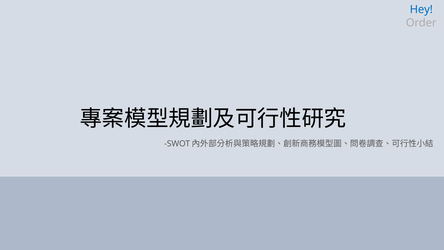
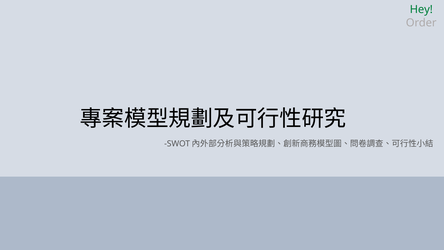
Hey colour: blue -> green (421, 9)
